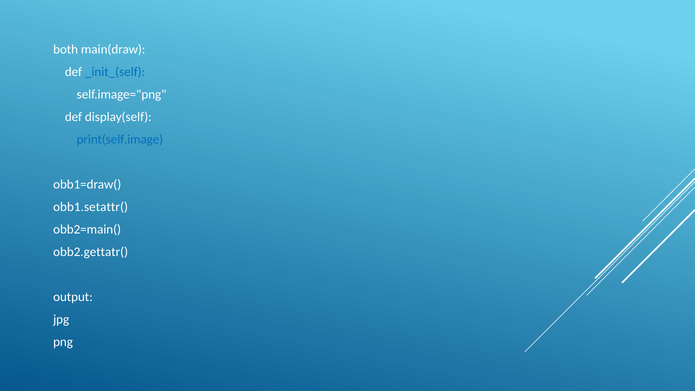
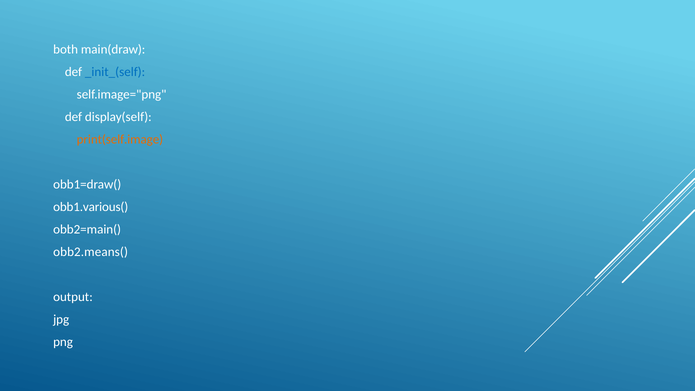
print(self.image colour: blue -> orange (120, 139)
obb1.setattr(: obb1.setattr( -> obb1.various( (91, 207)
obb2.gettatr(: obb2.gettatr( -> obb2.means( (91, 252)
